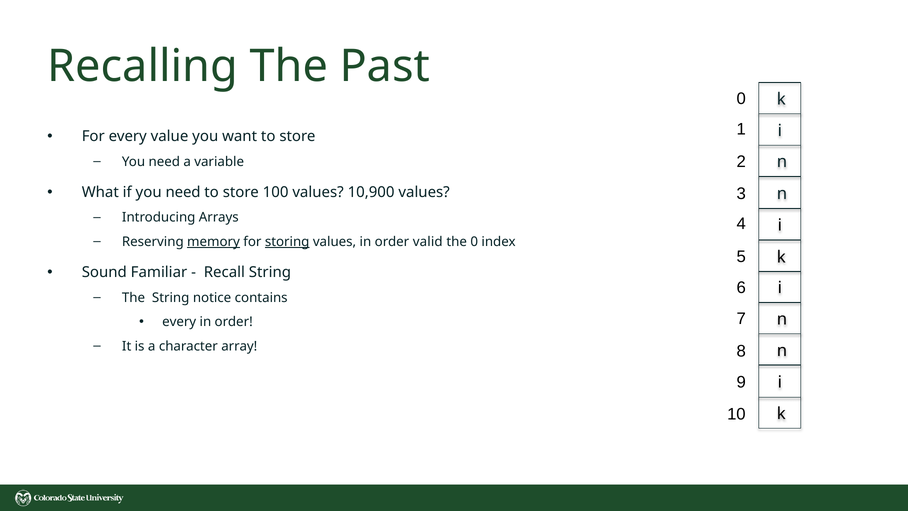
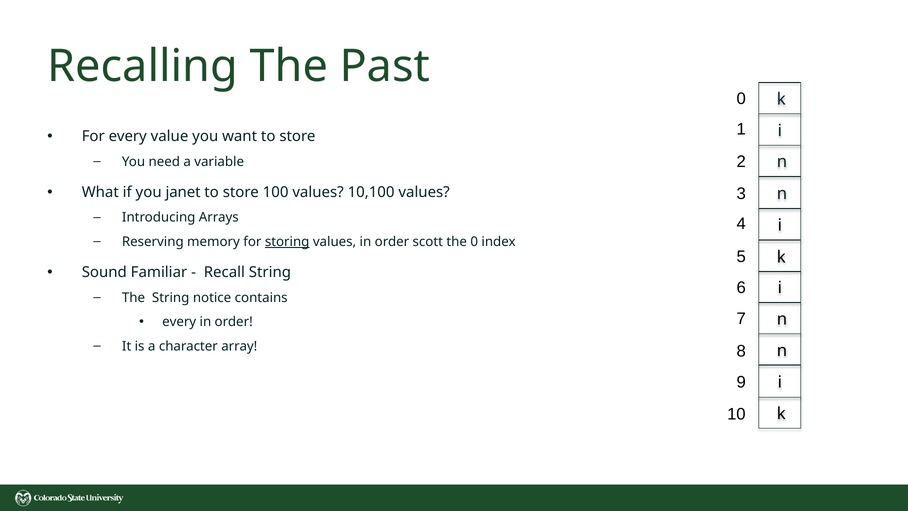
if you need: need -> janet (183, 192)
10,900: 10,900 -> 10,100 (371, 192)
memory underline: present -> none (213, 242)
valid: valid -> scott (428, 242)
